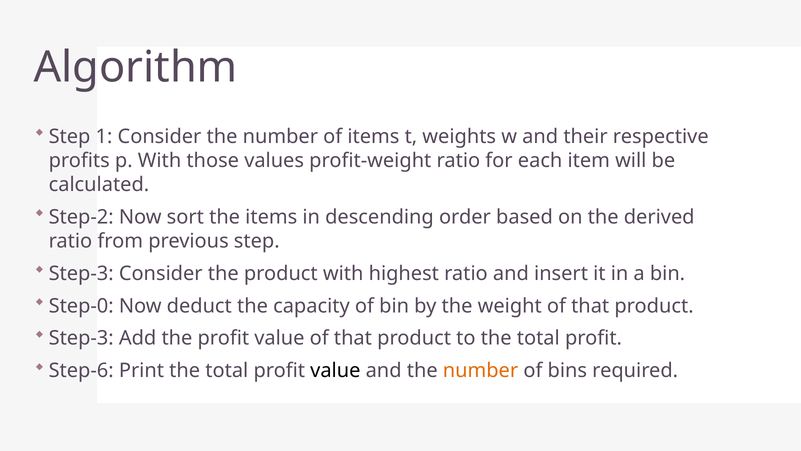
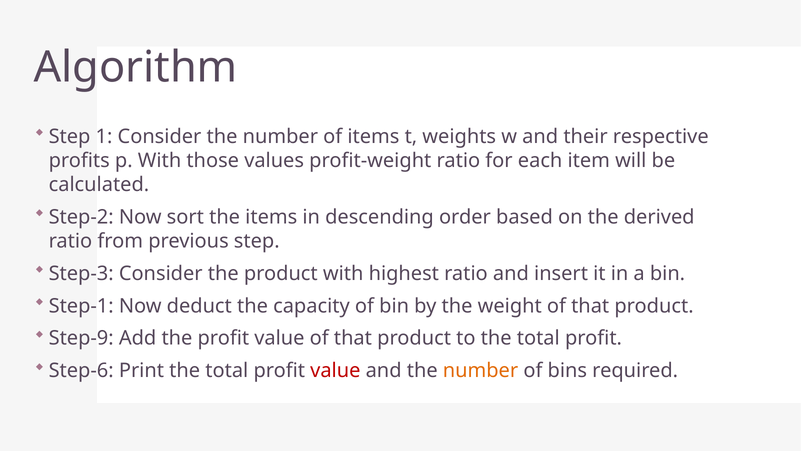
Step-0: Step-0 -> Step-1 (81, 306)
Step-3: Step-3 -> Step-9 (81, 338)
value colour: black -> red (335, 370)
